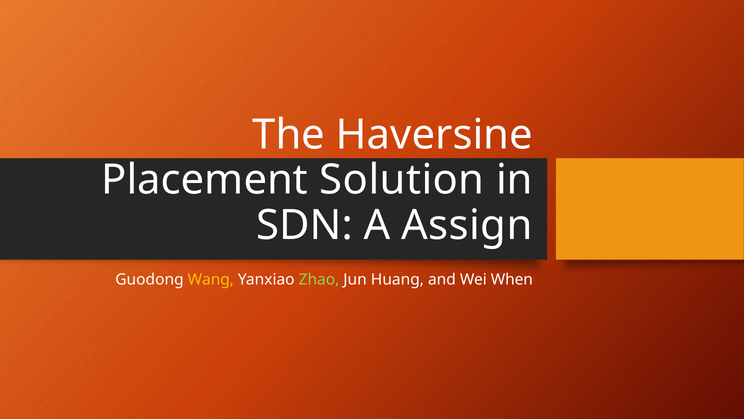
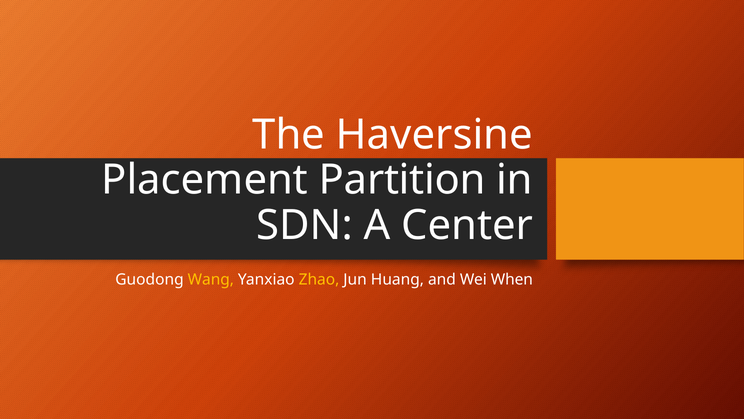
Solution: Solution -> Partition (402, 180)
Assign: Assign -> Center (467, 225)
Zhao colour: light green -> yellow (319, 279)
